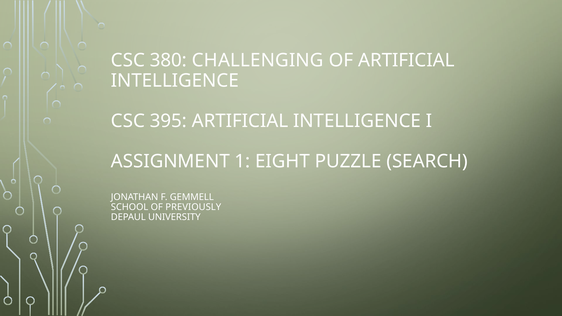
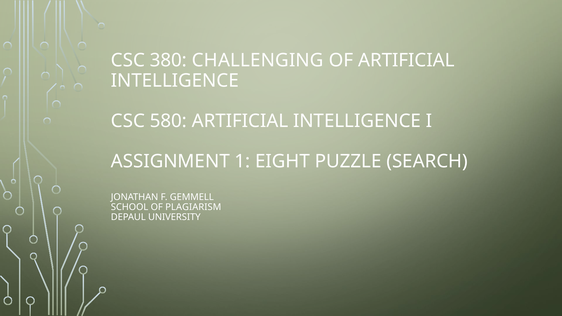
395: 395 -> 580 (168, 121)
PREVIOUSLY: PREVIOUSLY -> PLAGIARISM (193, 207)
